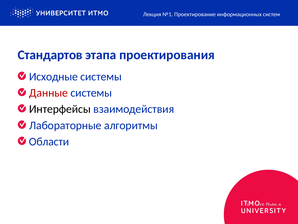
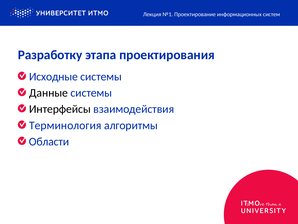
Стандартов: Стандартов -> Разработку (50, 55)
Данные colour: red -> black (48, 93)
Лабораторные: Лабораторные -> Терминология (65, 125)
